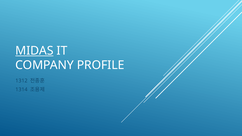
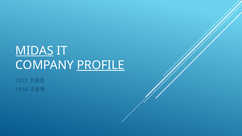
PROFILE underline: none -> present (101, 65)
